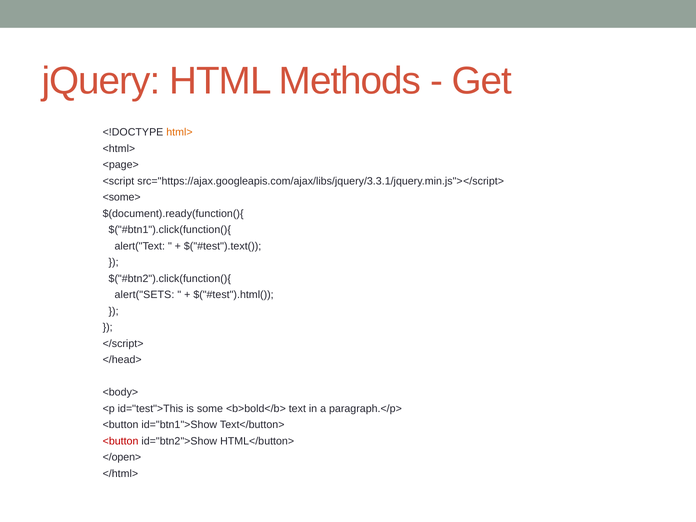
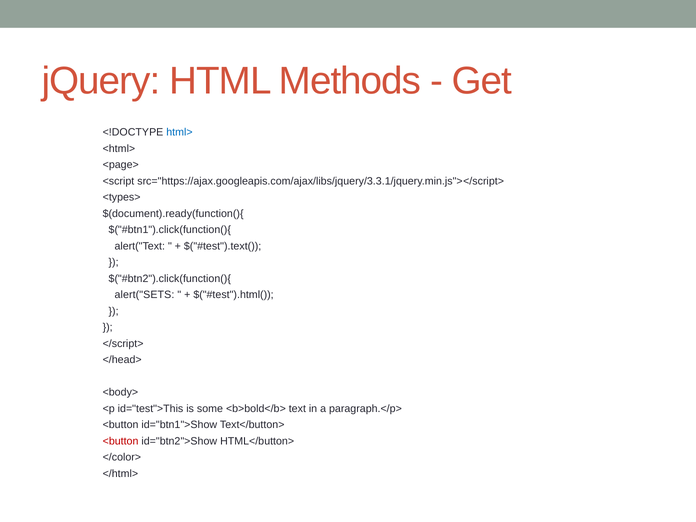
html> colour: orange -> blue (179, 132)
<some>: <some> -> <types> (122, 197)
</open>: </open> -> </color> (122, 457)
